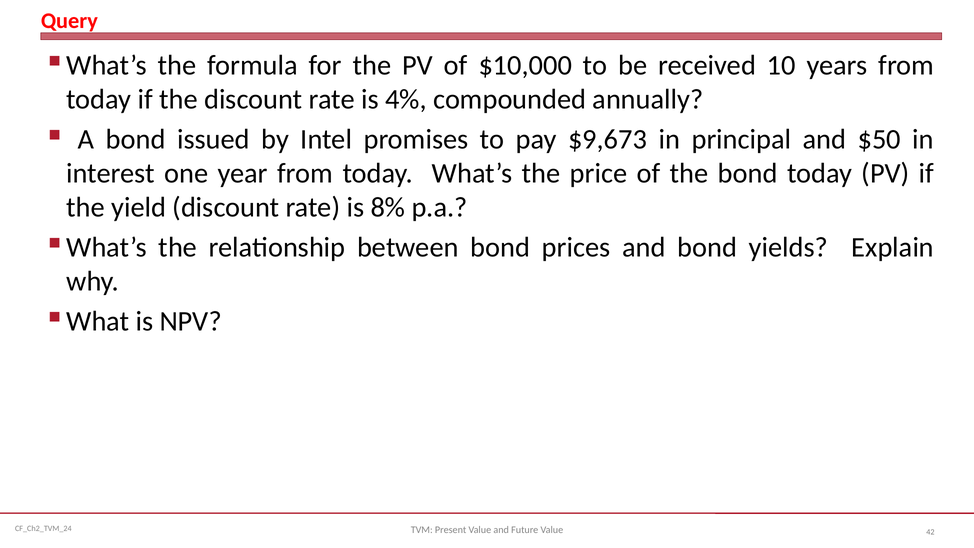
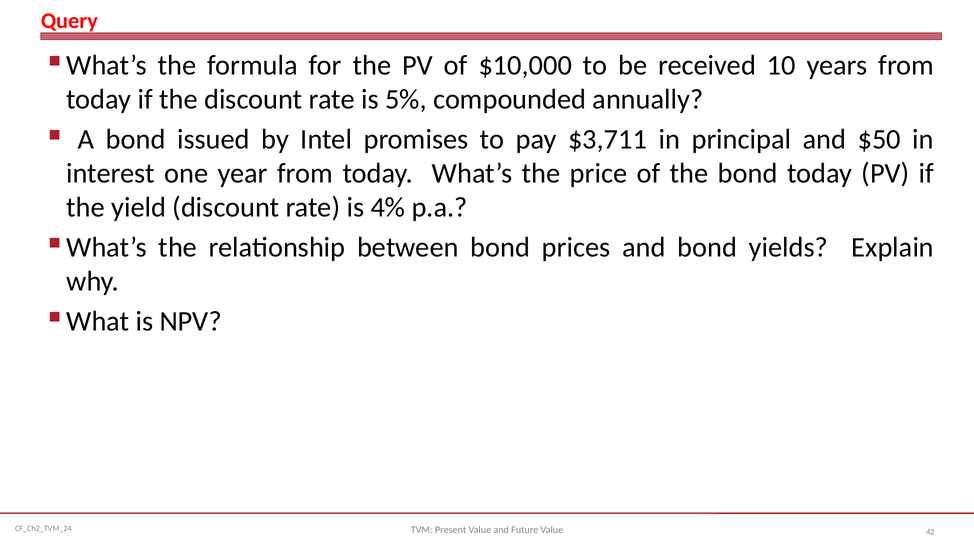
4%: 4% -> 5% (406, 99)
$9,673: $9,673 -> $3,711 (608, 139)
8%: 8% -> 4% (388, 207)
